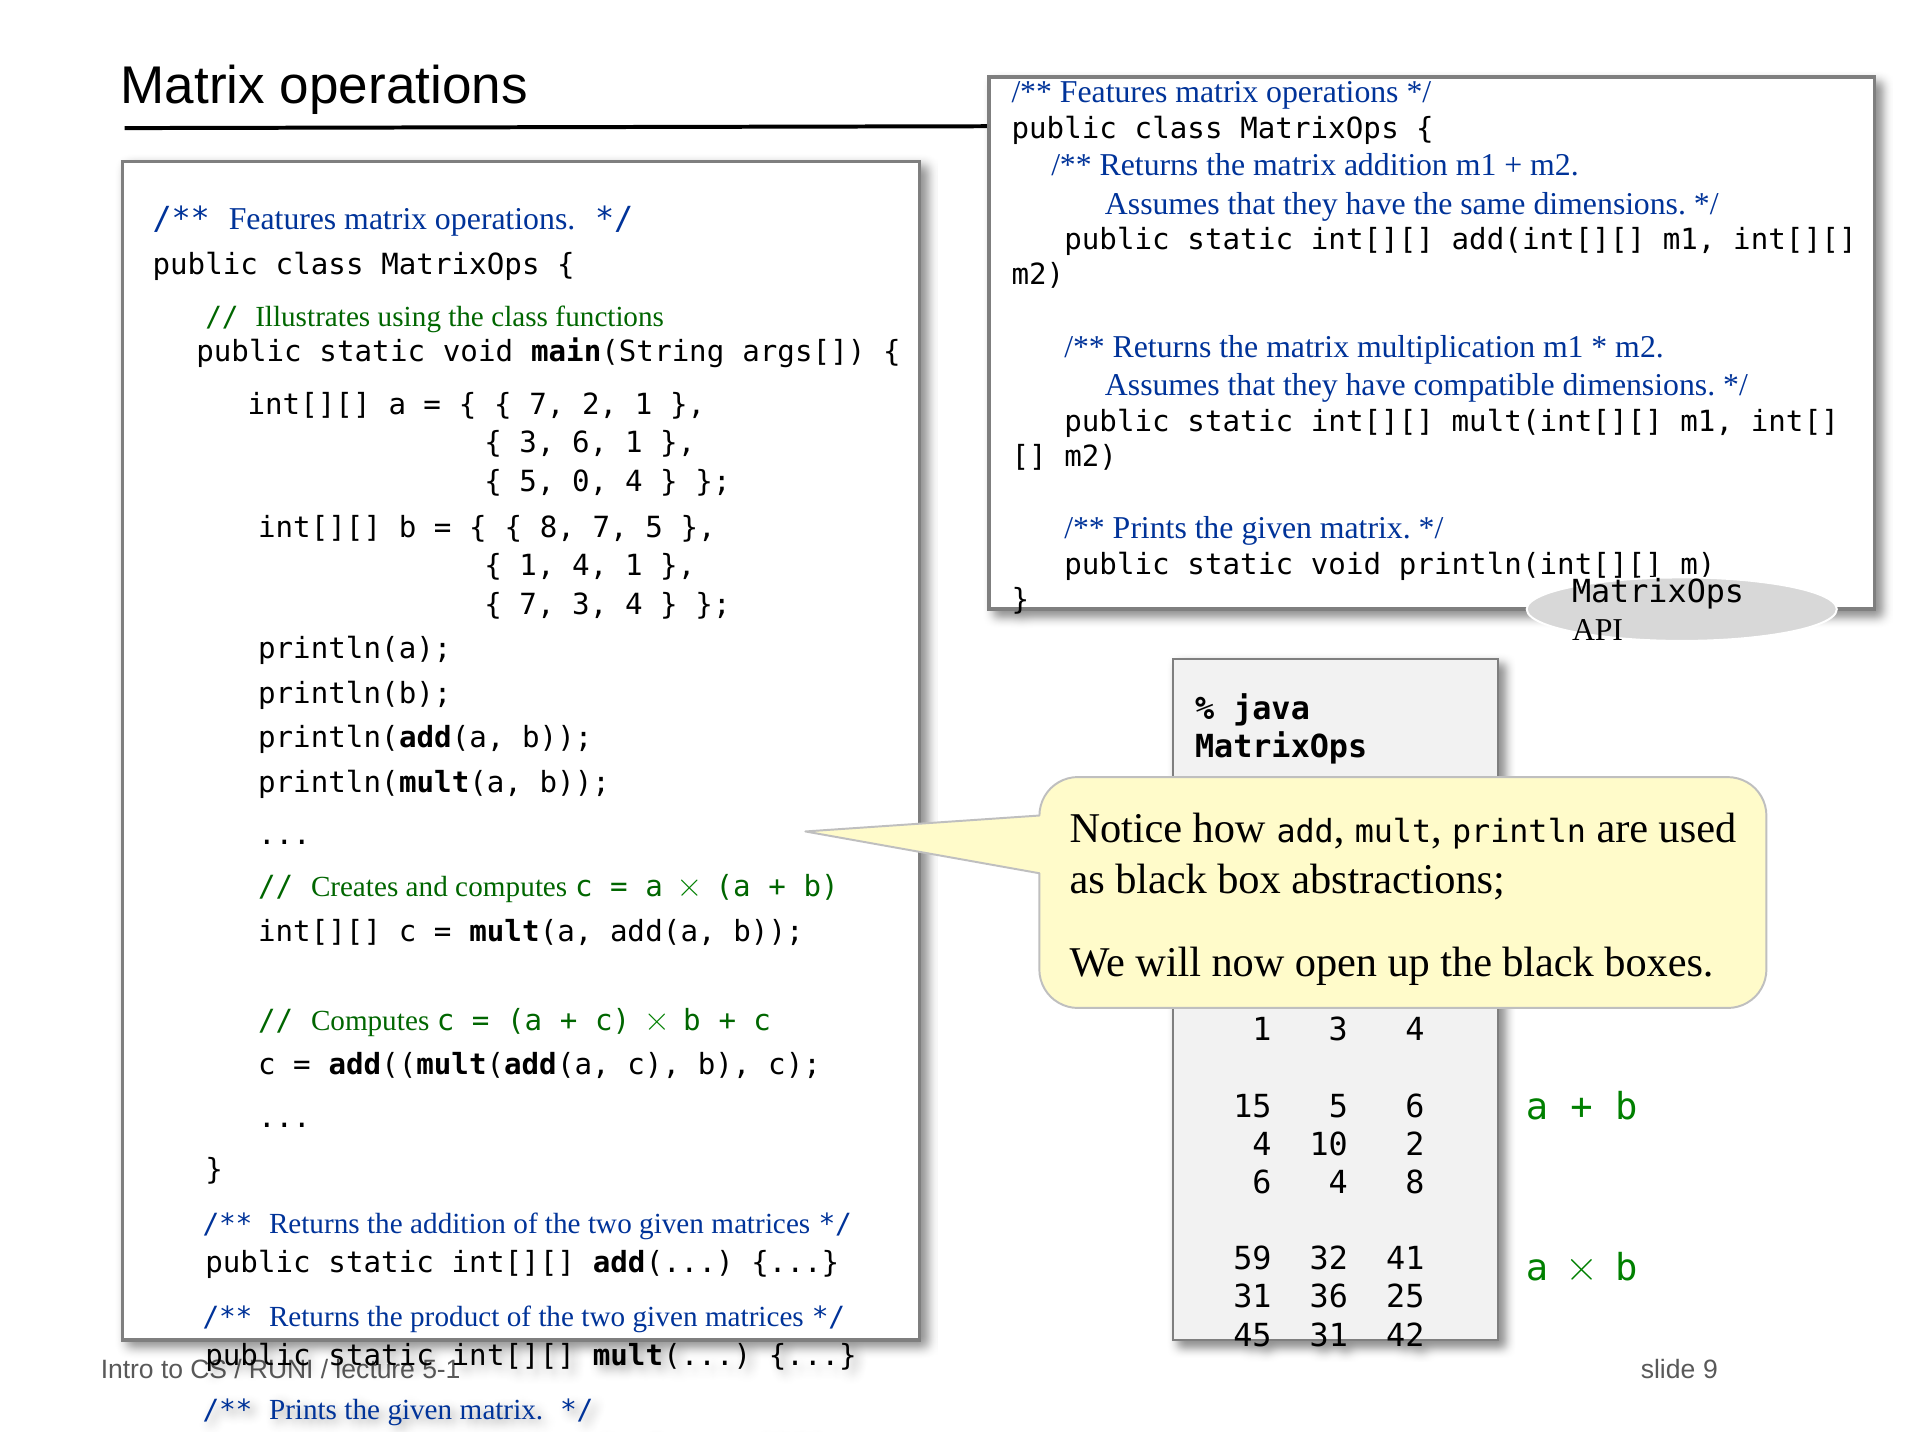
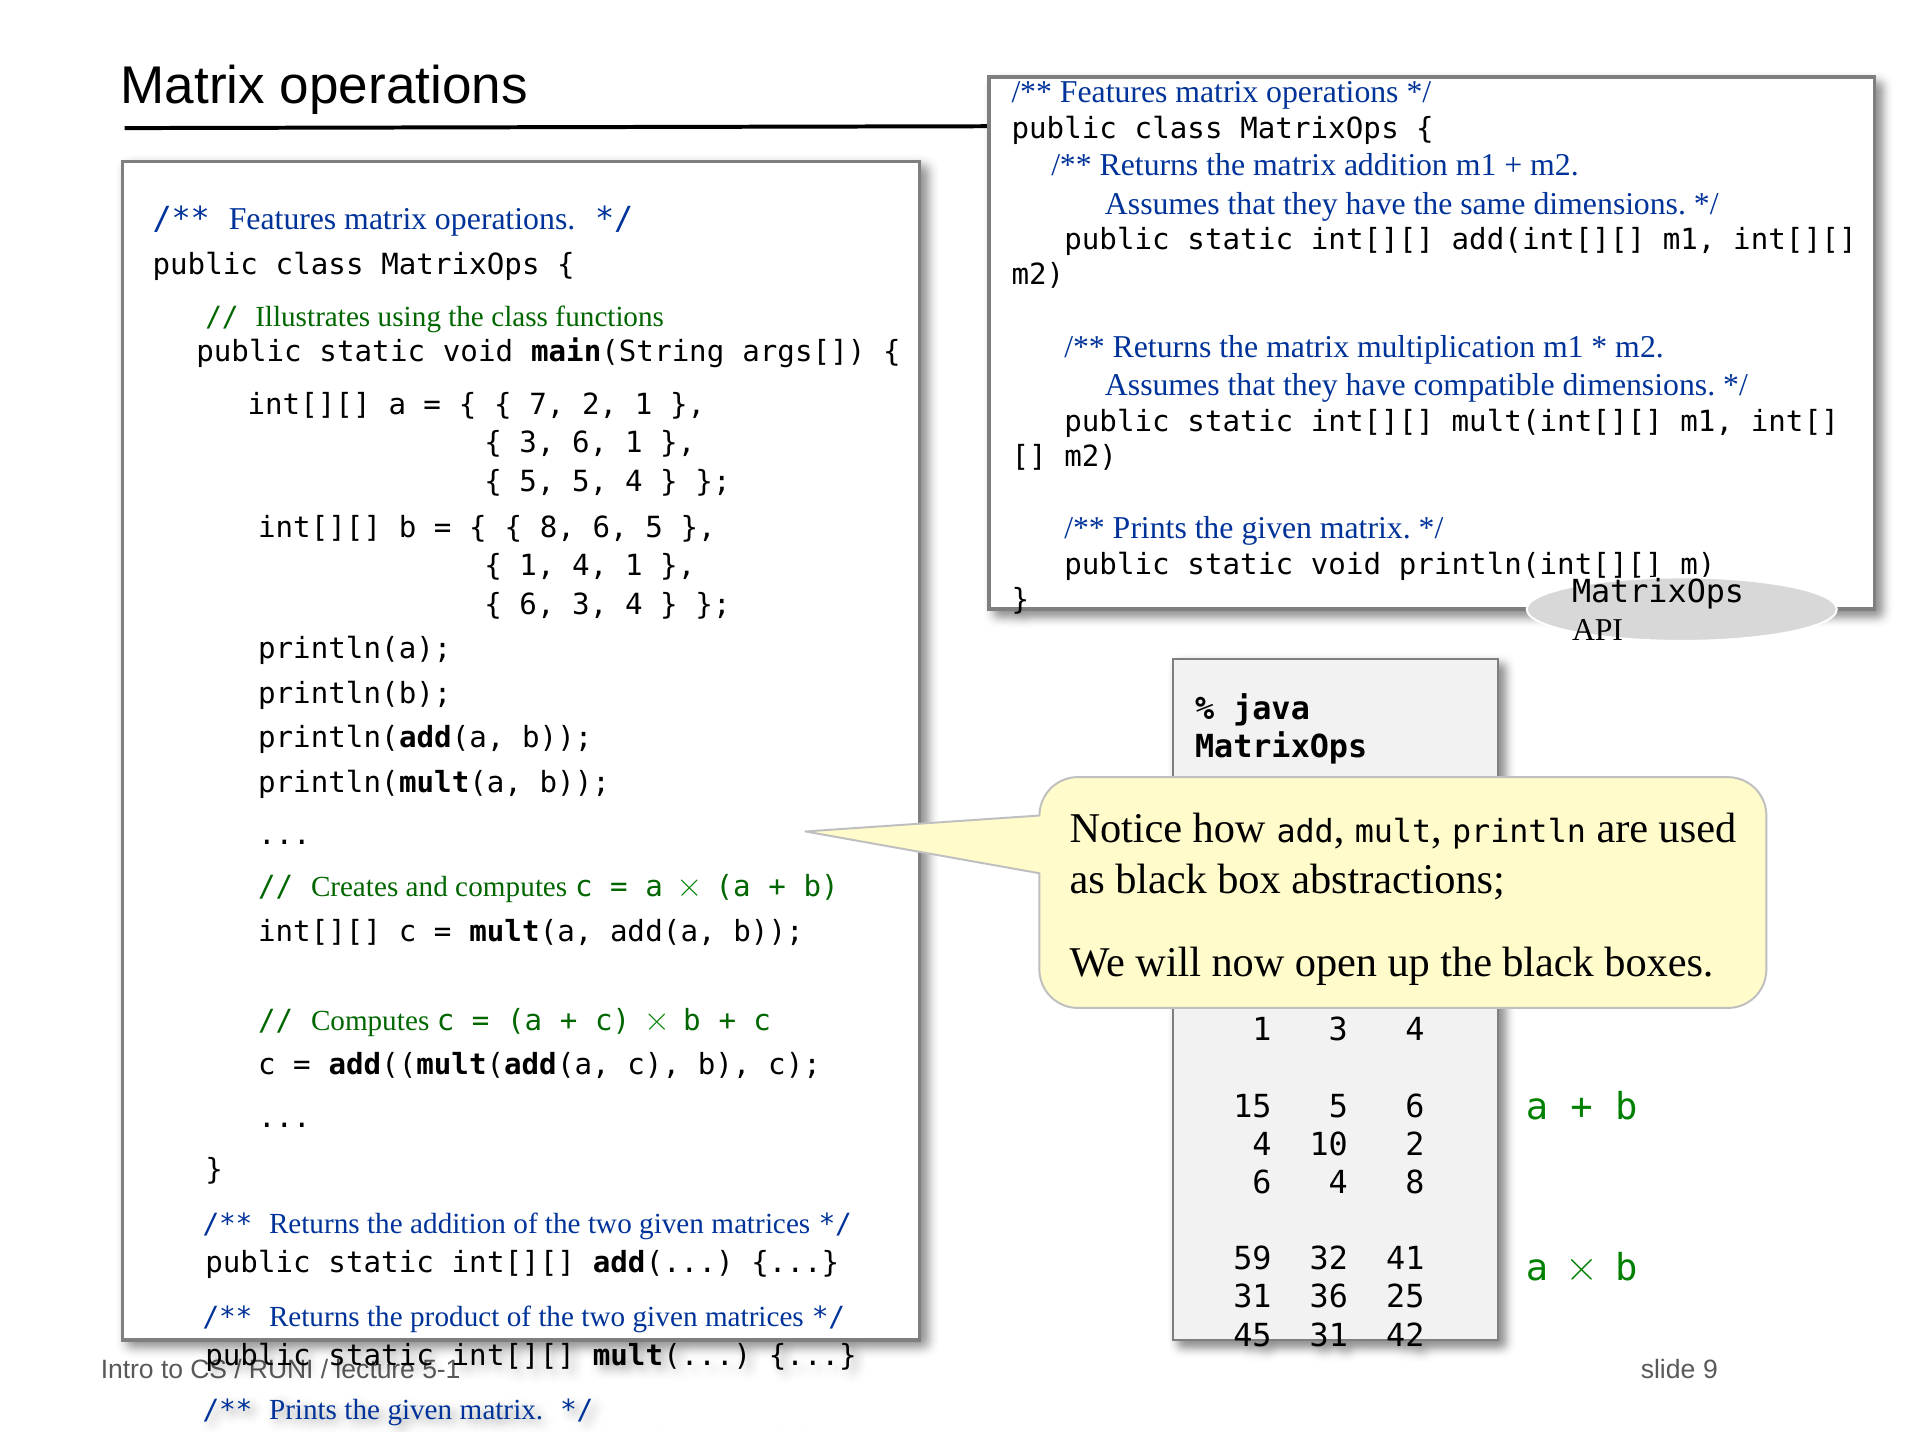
5 0: 0 -> 5 (590, 481)
8 7: 7 -> 6 (610, 528)
7: 7 -> 6 (537, 605)
